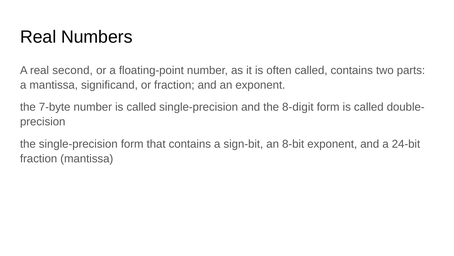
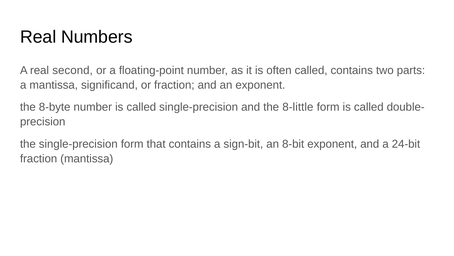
7-byte: 7-byte -> 8-byte (55, 107)
8-digit: 8-digit -> 8-little (298, 107)
